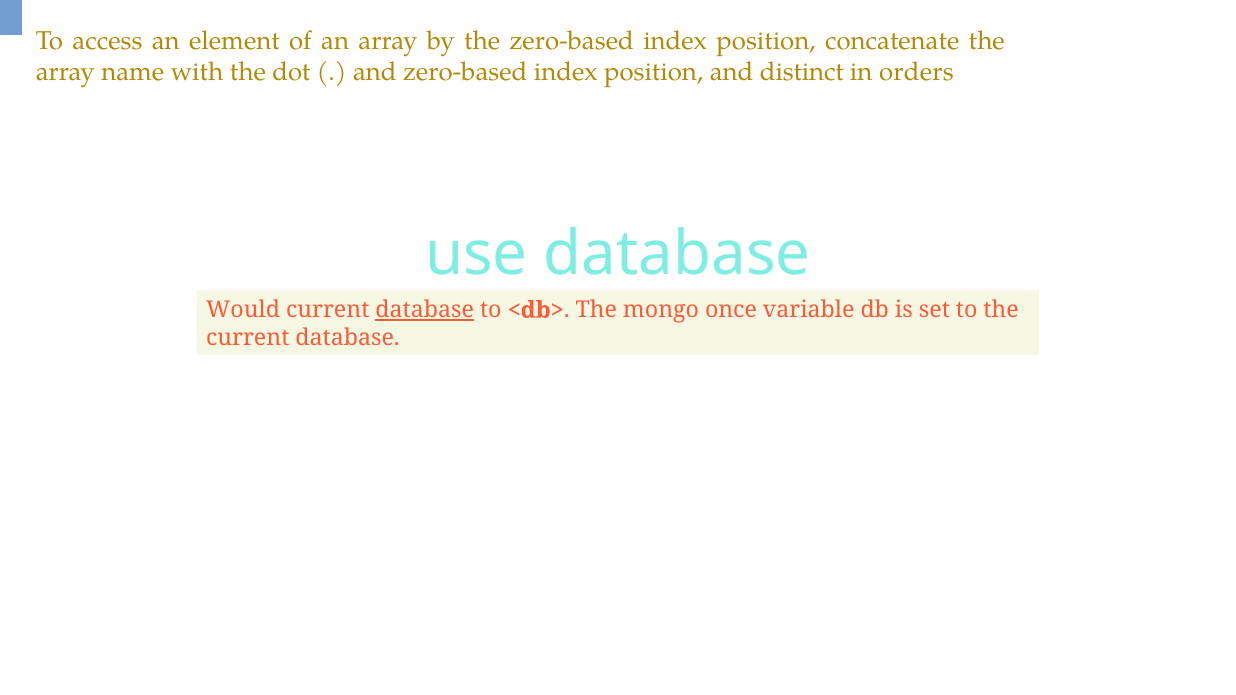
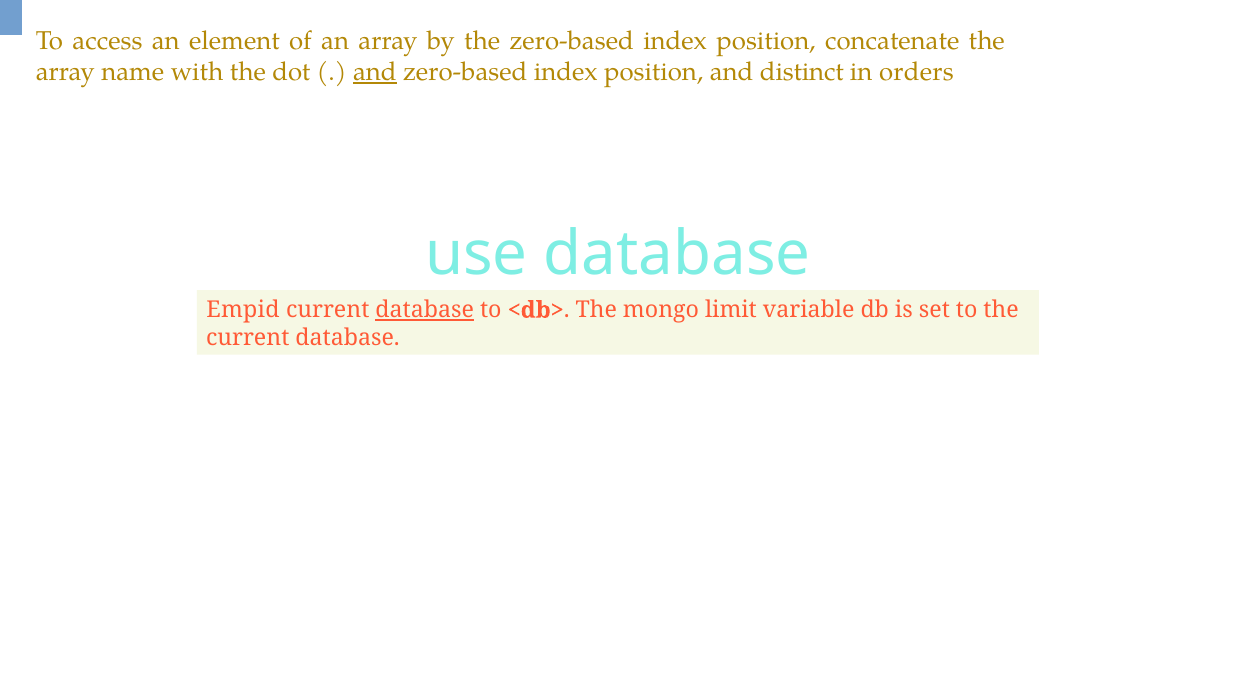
and underline: none -> present (375, 72)
Would: Would -> Empid (243, 310)
once: once -> limit (731, 310)
